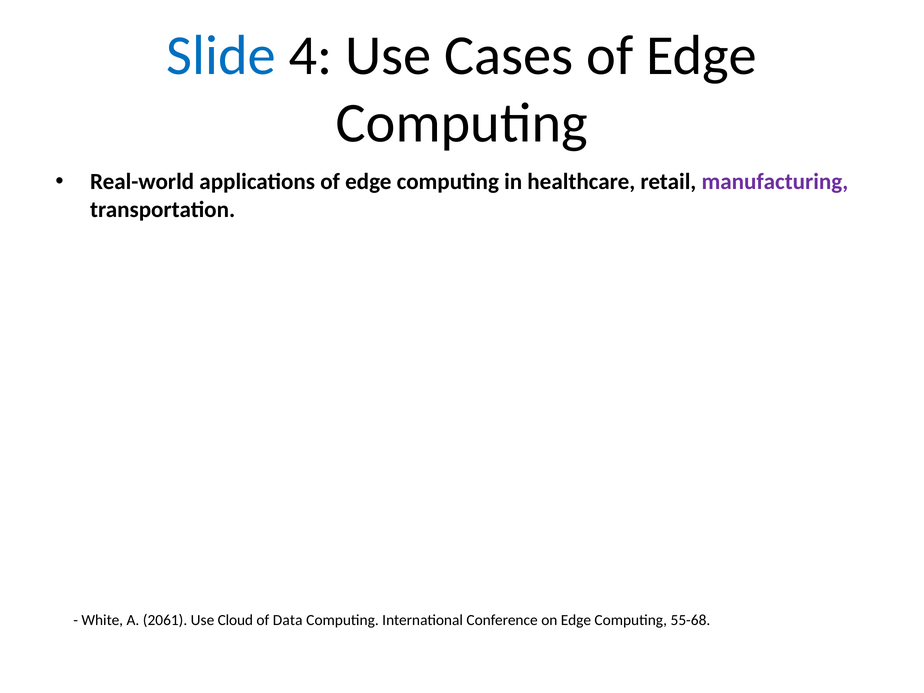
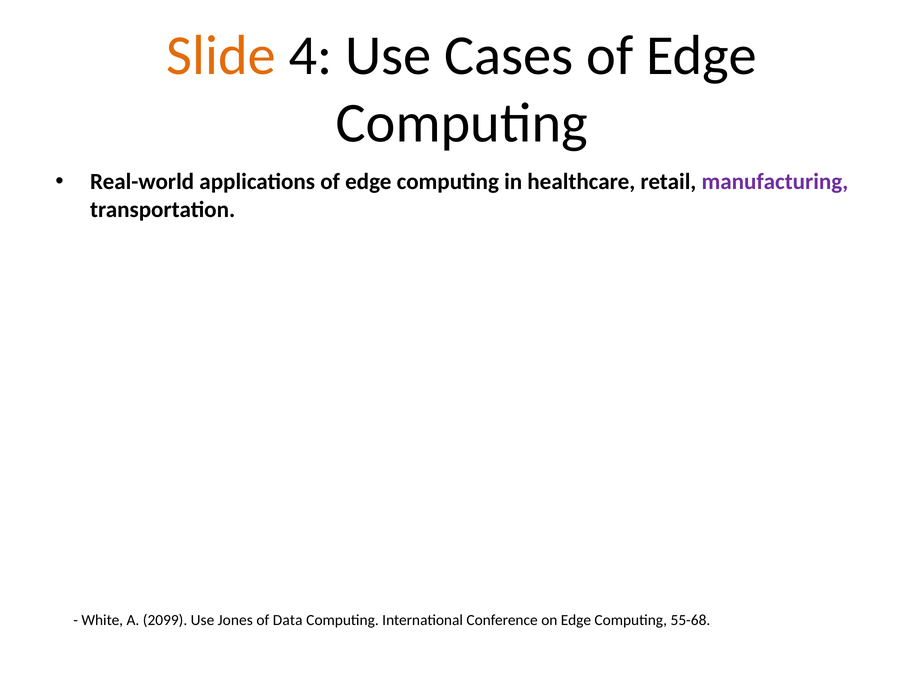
Slide colour: blue -> orange (221, 56)
2061: 2061 -> 2099 (165, 620)
Cloud: Cloud -> Jones (235, 620)
